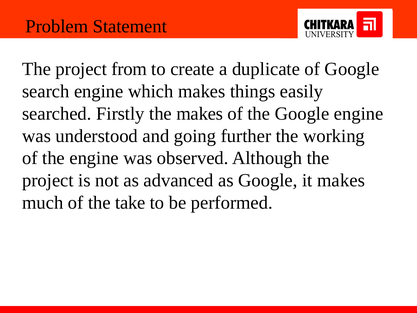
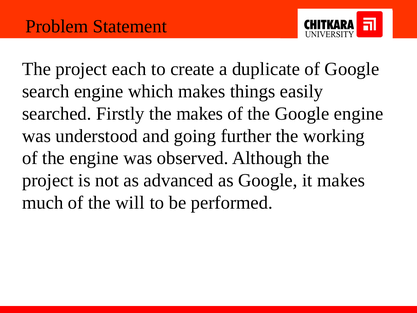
from: from -> each (129, 69)
take: take -> will (130, 203)
